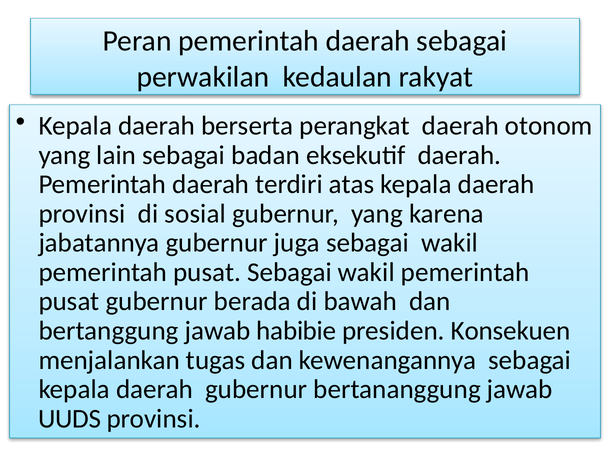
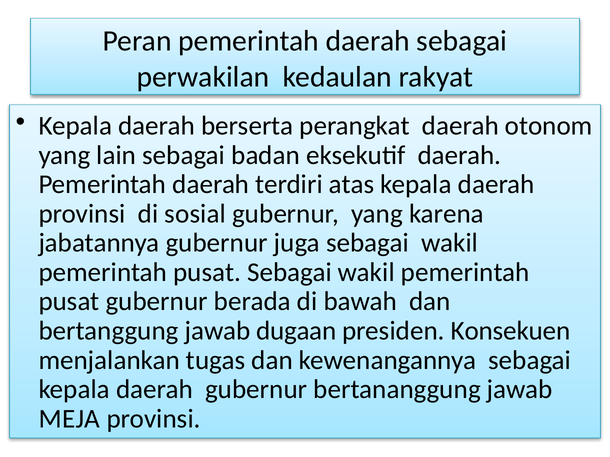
habibie: habibie -> dugaan (296, 331)
UUDS: UUDS -> MEJA (69, 419)
